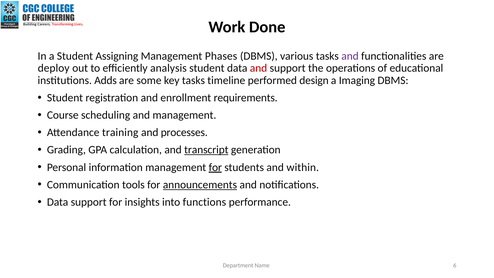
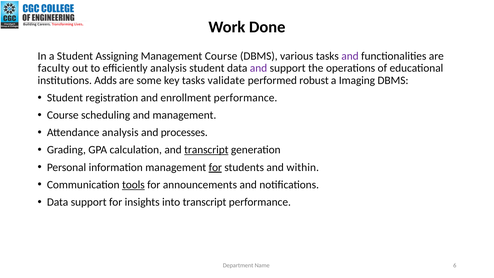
Management Phases: Phases -> Course (221, 56)
deploy: deploy -> faculty (54, 68)
and colour: red -> purple (259, 68)
timeline: timeline -> validate (226, 80)
design: design -> robust (314, 80)
enrollment requirements: requirements -> performance (246, 98)
Attendance training: training -> analysis (120, 133)
tools underline: none -> present (133, 185)
announcements underline: present -> none (200, 185)
into functions: functions -> transcript (205, 202)
